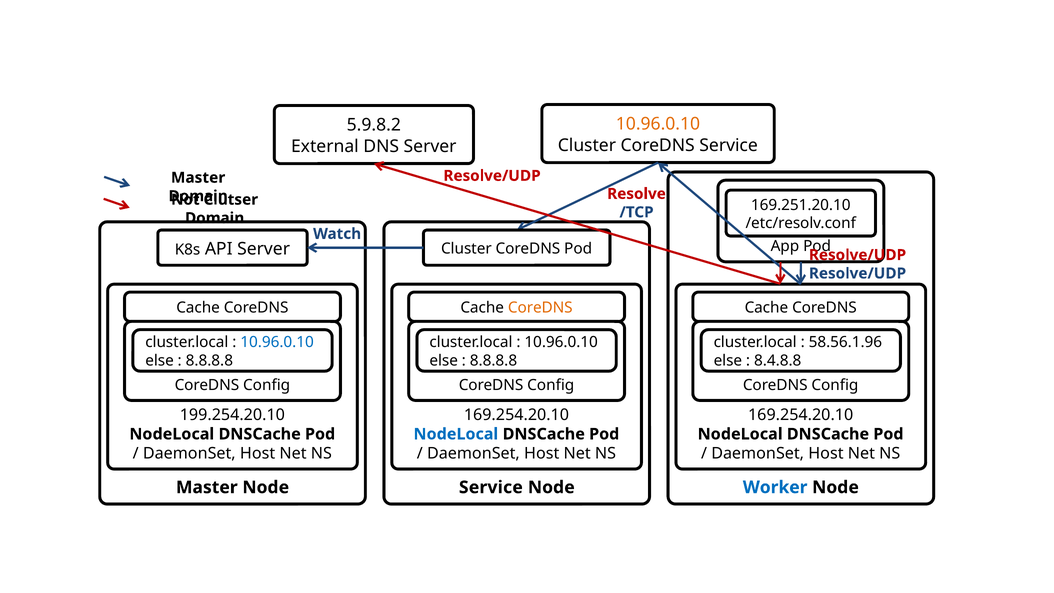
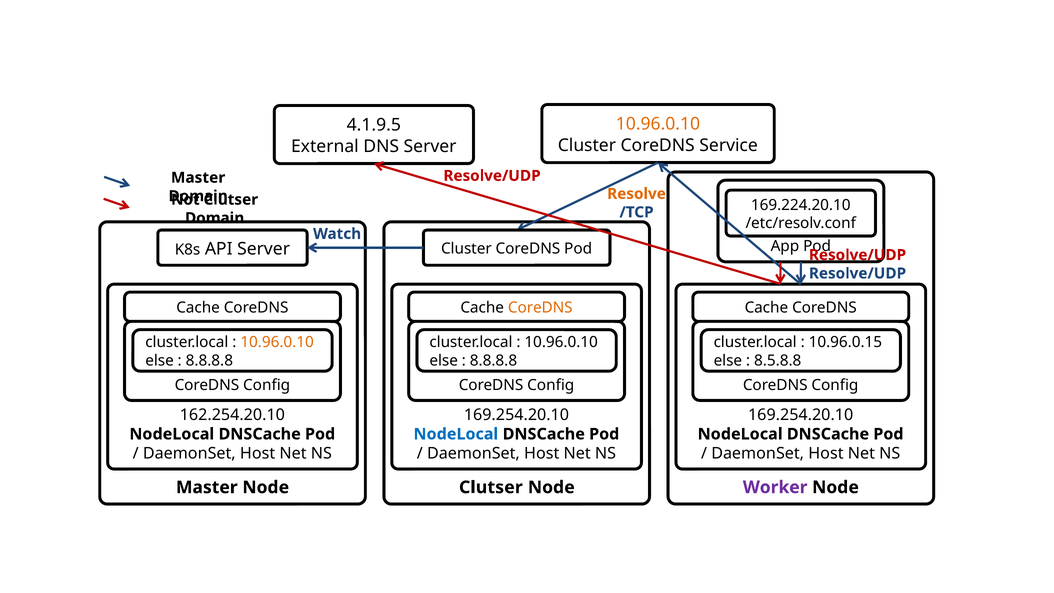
5.9.8.2: 5.9.8.2 -> 4.1.9.5 (374, 125)
Resolve colour: red -> orange (637, 194)
169.251.20.10: 169.251.20.10 -> 169.224.20.10 (801, 205)
10.96.0.10 colour: blue -> orange (277, 342)
58.56.1.96: 58.56.1.96 -> 10.96.0.15 (845, 342)
8.4.8.8: 8.4.8.8 -> 8.5.8.8 (778, 361)
199.254.20.10: 199.254.20.10 -> 162.254.20.10 (232, 415)
Service: Service -> Clutser (491, 487)
Worker colour: blue -> purple (775, 487)
